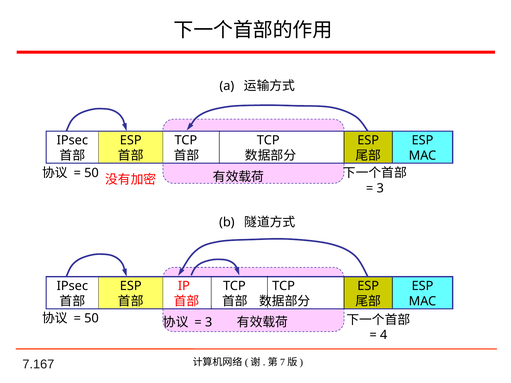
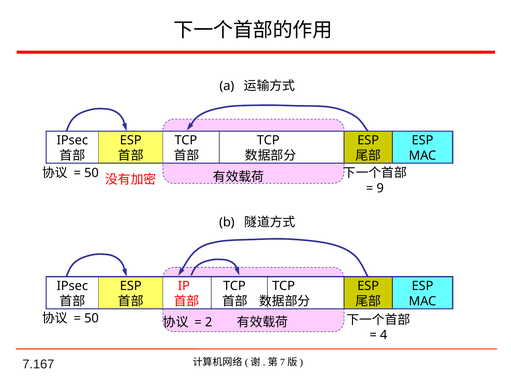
3: 3 -> 9 (380, 188)
3: 3 -> 2 (209, 323)
